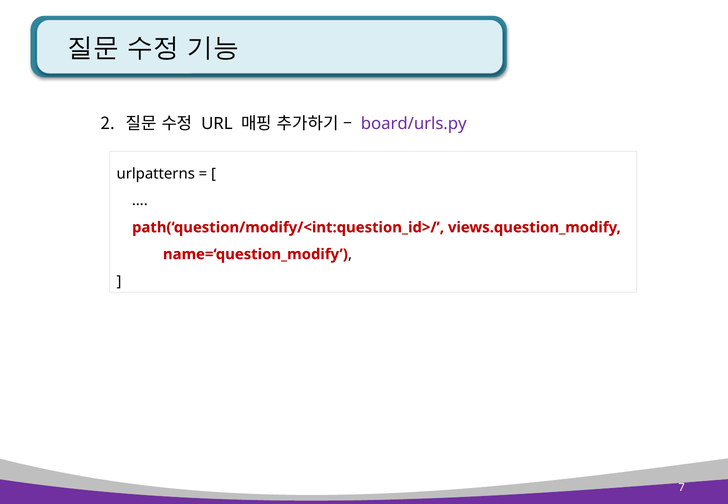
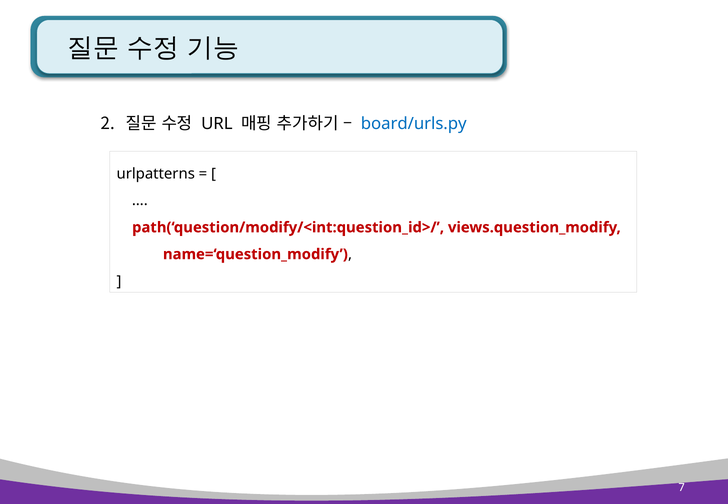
board/urls.py colour: purple -> blue (414, 124)
